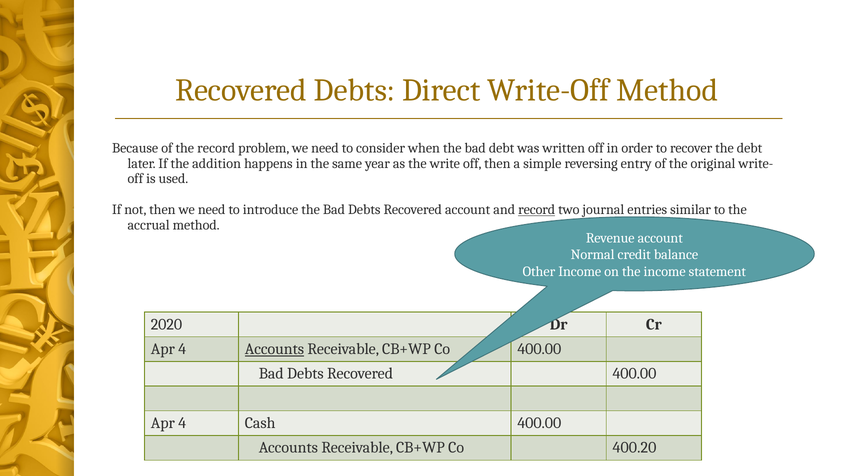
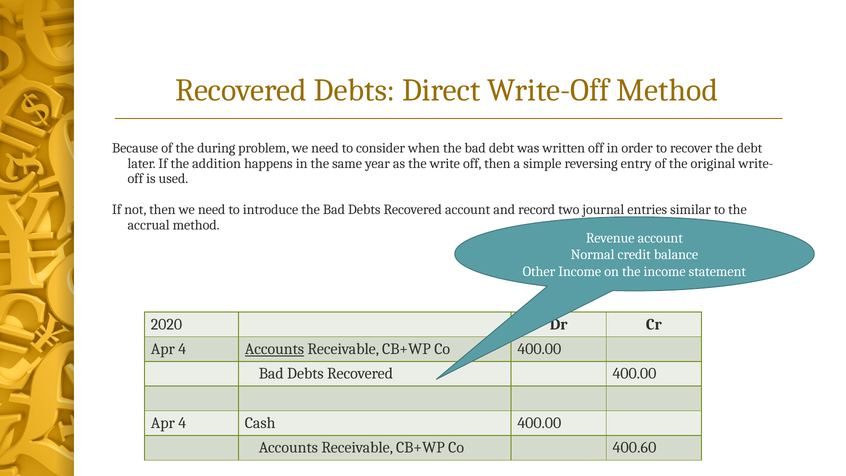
the record: record -> during (216, 148)
record underline: present -> none (537, 210)
400.20: 400.20 -> 400.60 (634, 448)
